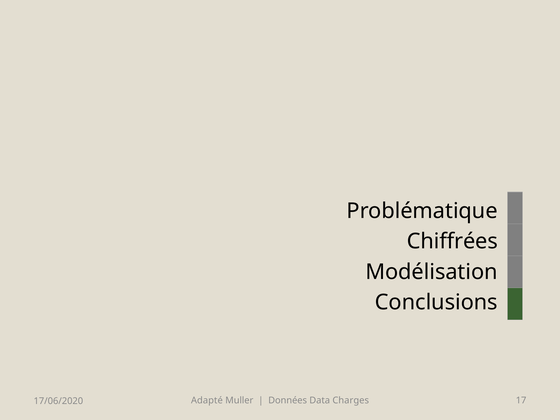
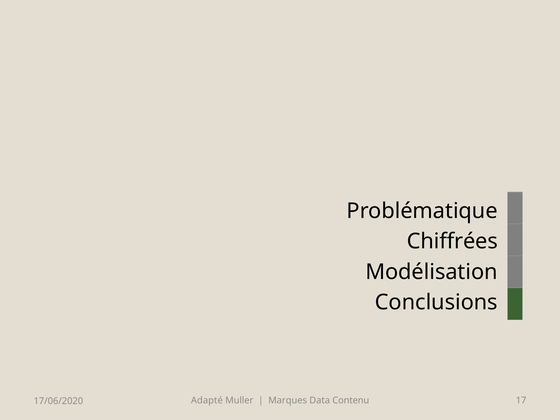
Données: Données -> Marques (288, 400)
Charges: Charges -> Contenu (351, 400)
